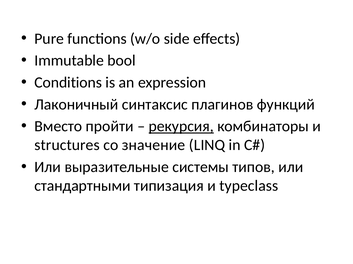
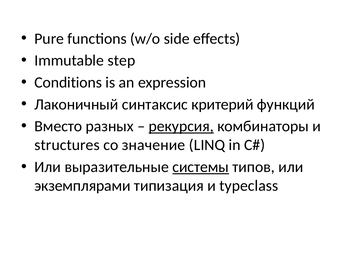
bool: bool -> step (121, 61)
плагинов: плагинов -> критерий (222, 105)
пройти: пройти -> разных (110, 127)
системы underline: none -> present (201, 167)
стандартными: стандартными -> экземплярами (82, 186)
